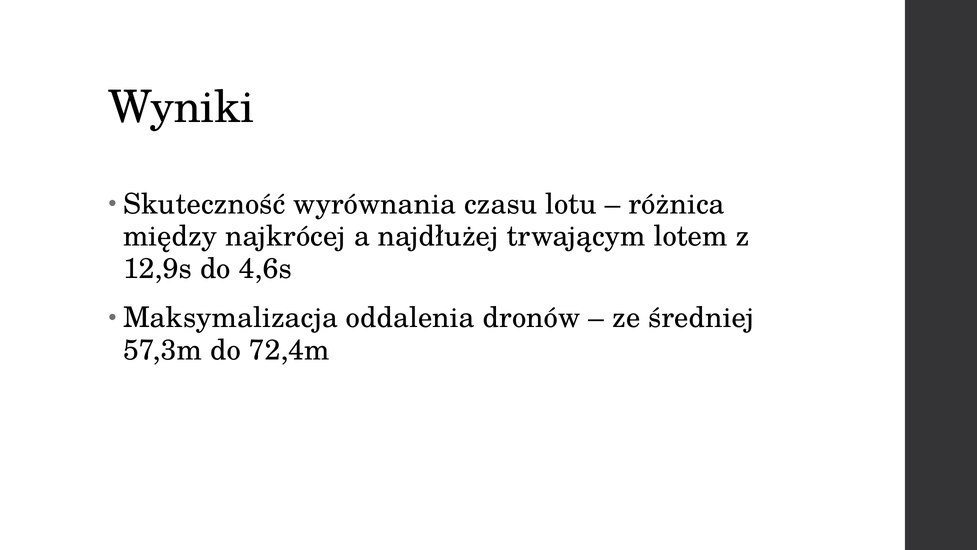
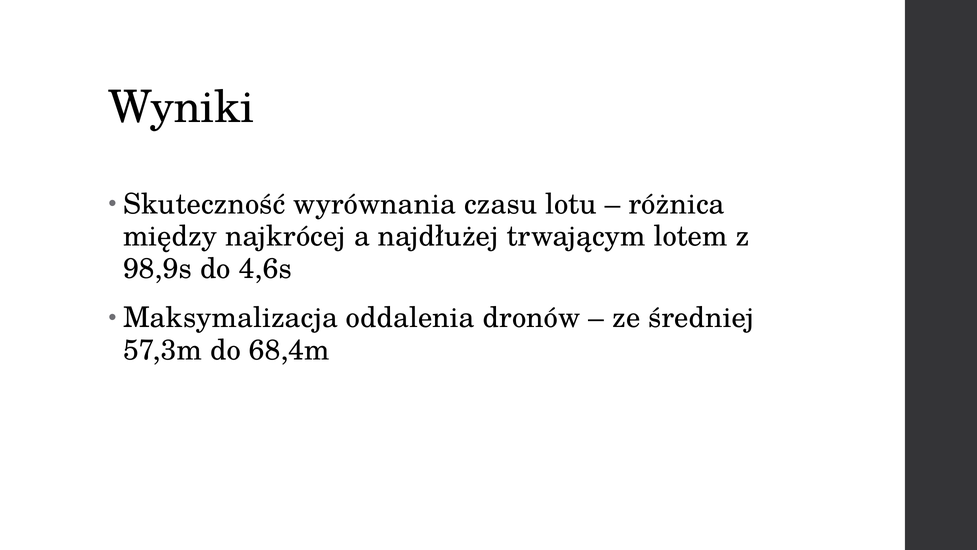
12,9s: 12,9s -> 98,9s (158, 269)
72,4m: 72,4m -> 68,4m (289, 350)
